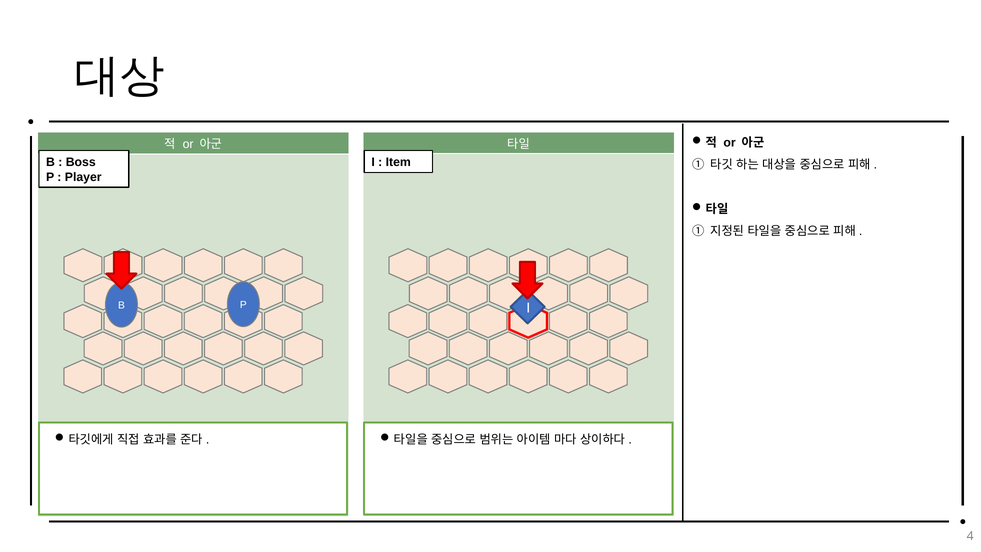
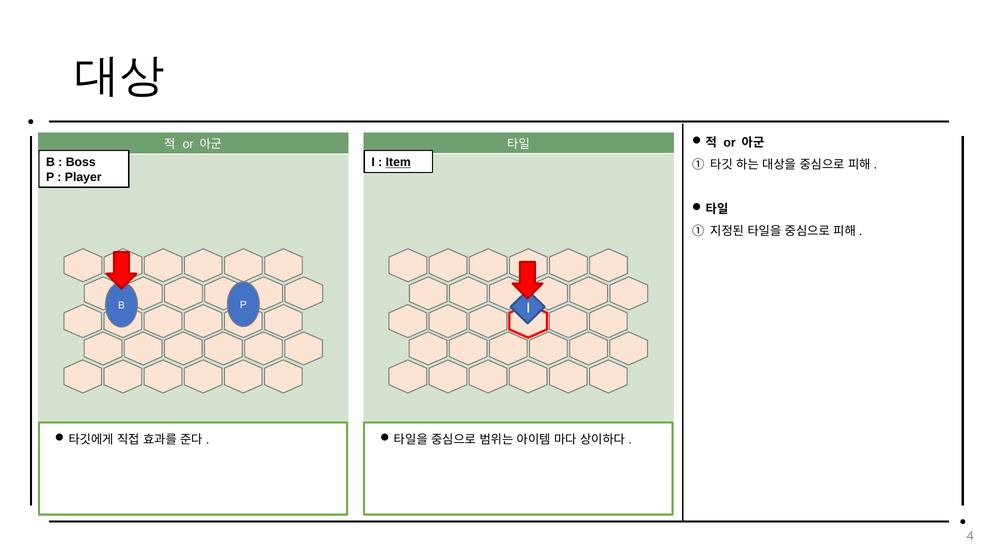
Item underline: none -> present (398, 162)
